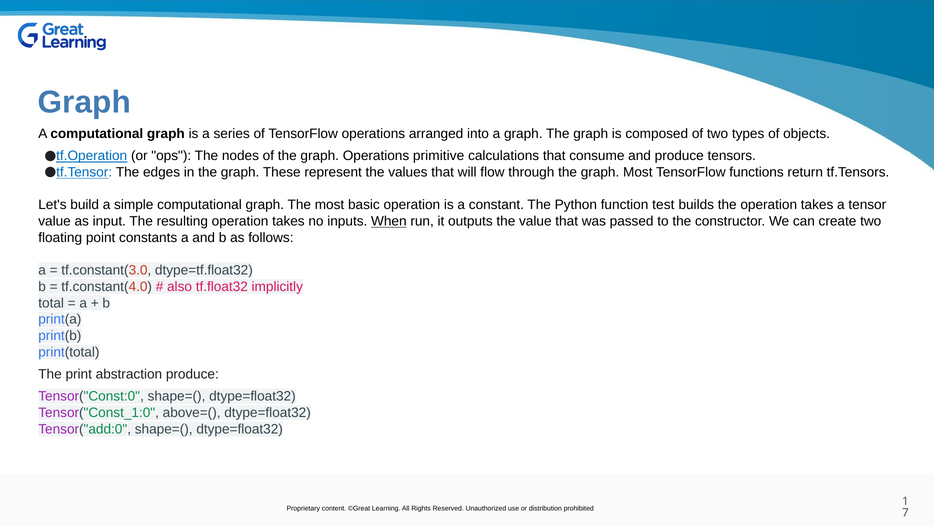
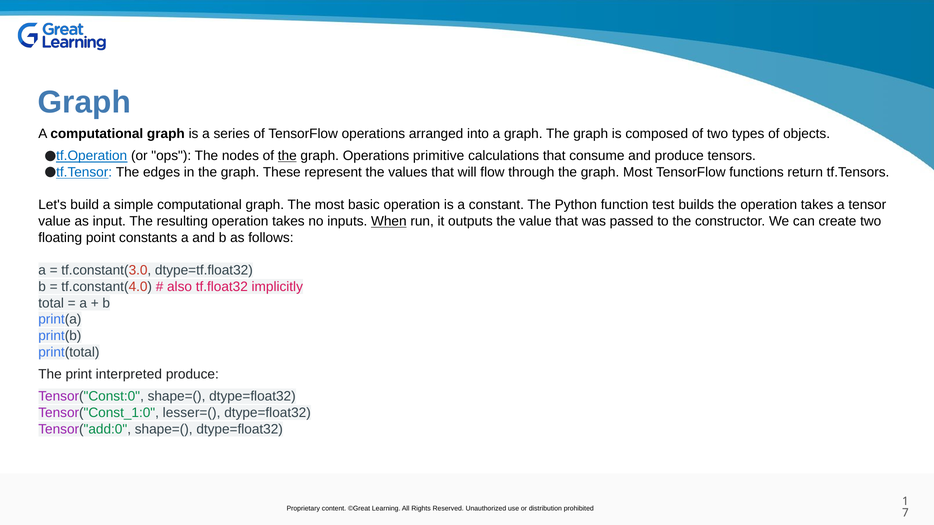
the underline: none -> present (287, 156)
abstraction: abstraction -> interpreted (129, 375)
above=(: above=( -> lesser=( (192, 413)
